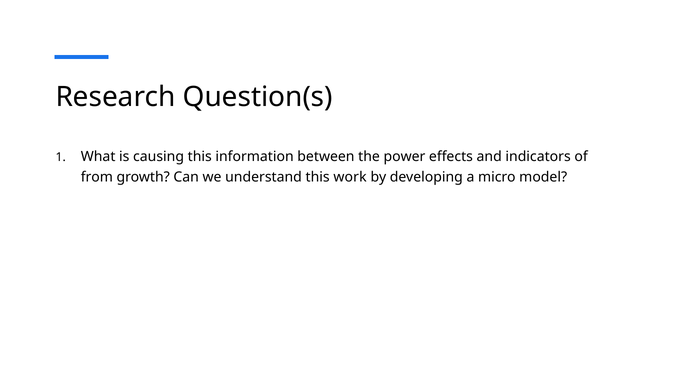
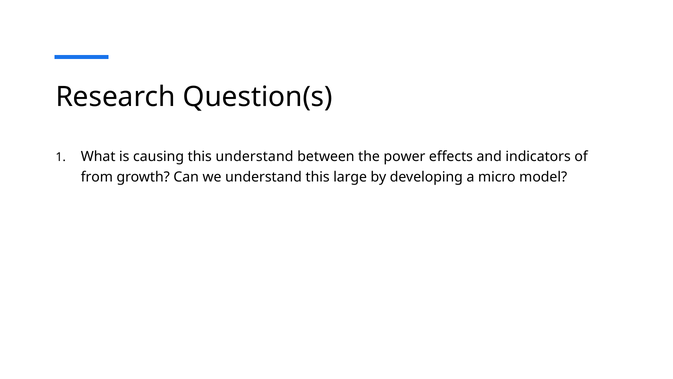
this information: information -> understand (254, 157)
work: work -> large (350, 177)
